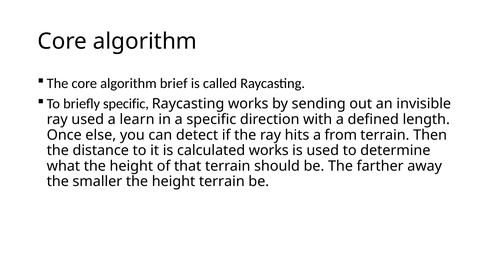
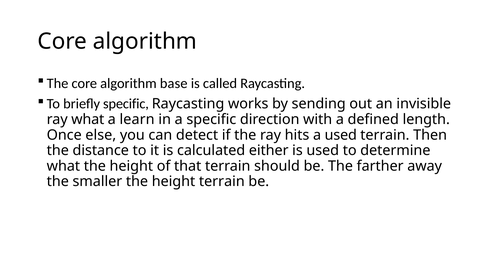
brief: brief -> base (174, 83)
ray used: used -> what (88, 119)
a from: from -> used (341, 135)
calculated works: works -> either (269, 150)
